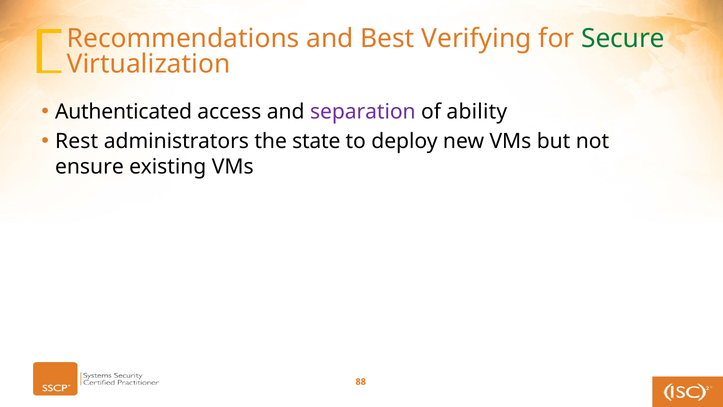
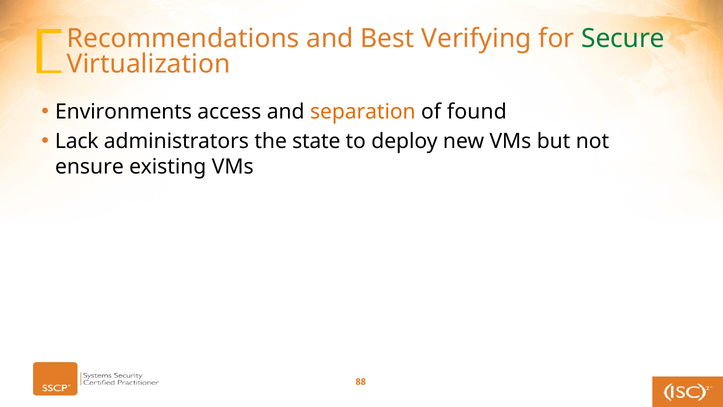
Authenticated: Authenticated -> Environments (123, 112)
separation colour: purple -> orange (363, 112)
ability: ability -> found (477, 112)
Rest: Rest -> Lack (77, 141)
